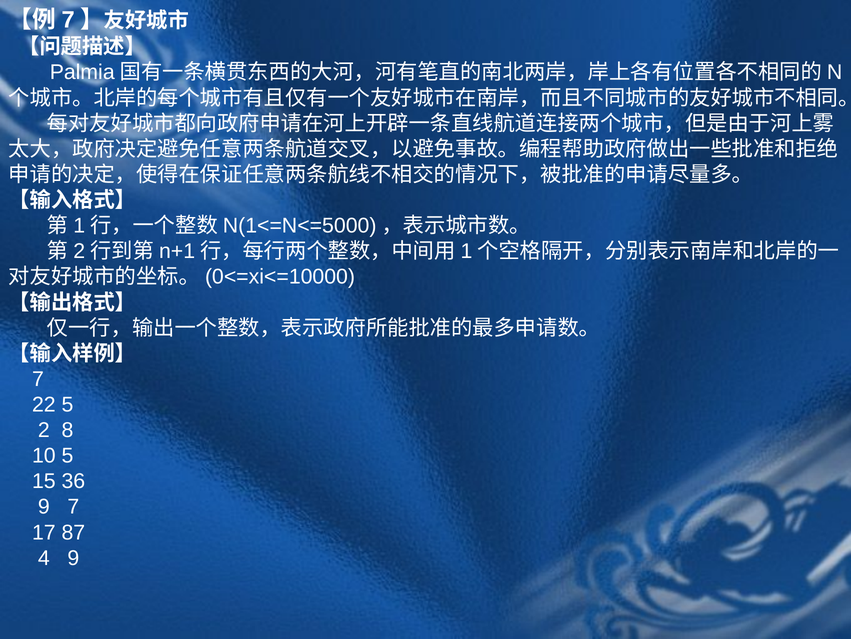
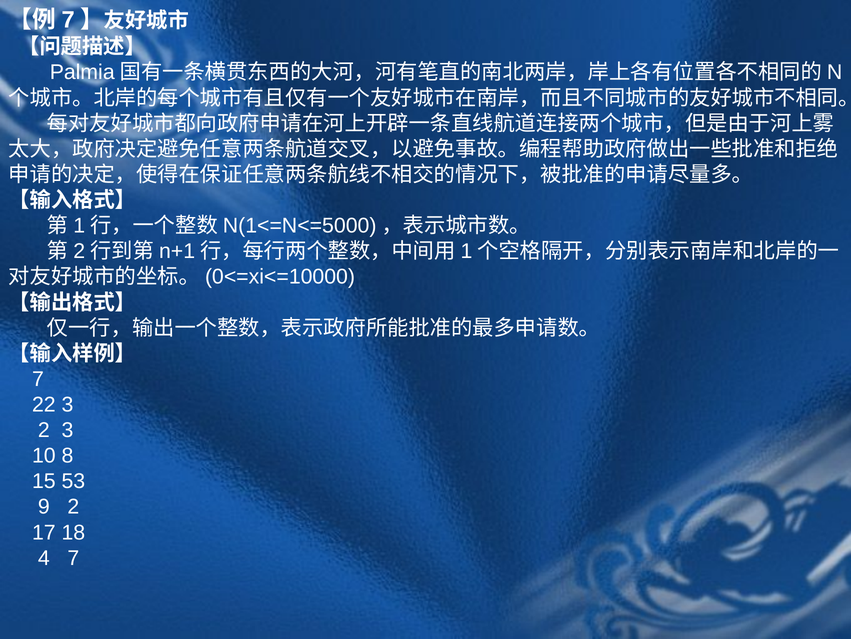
22 5: 5 -> 3 (67, 404)
2 8: 8 -> 3 (67, 430)
10 5: 5 -> 8 (67, 455)
36: 36 -> 53 (73, 481)
9 7: 7 -> 2 (73, 506)
87: 87 -> 18 (73, 532)
4 9: 9 -> 7 (73, 557)
